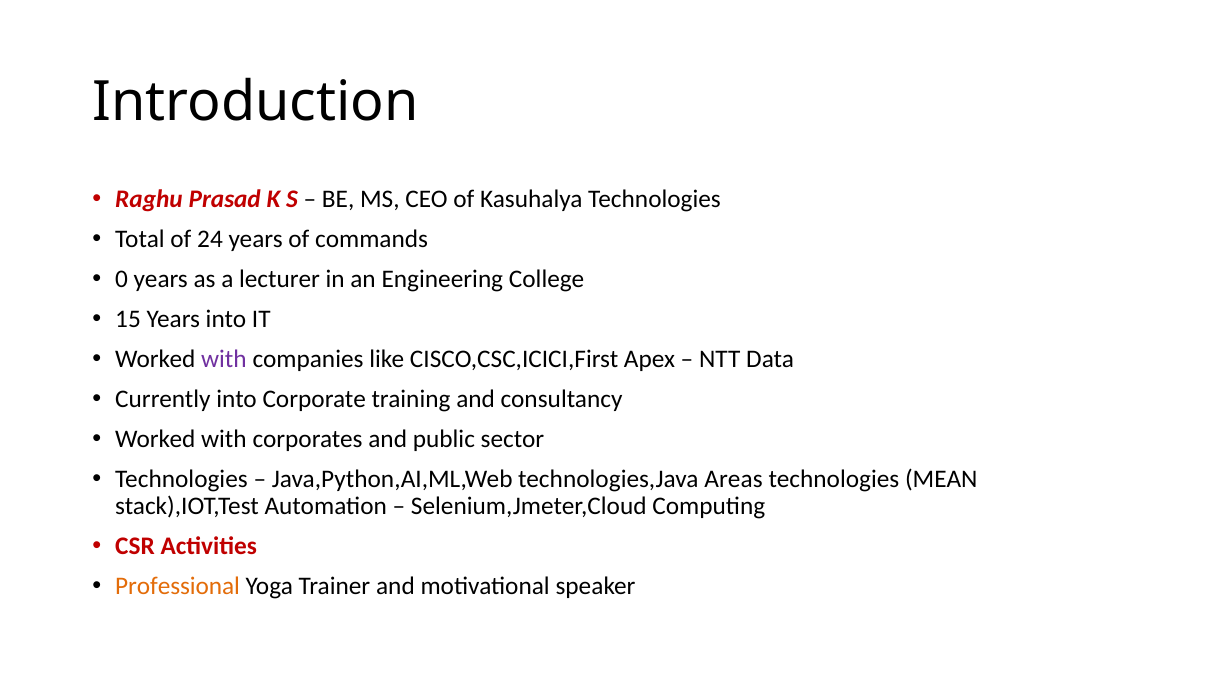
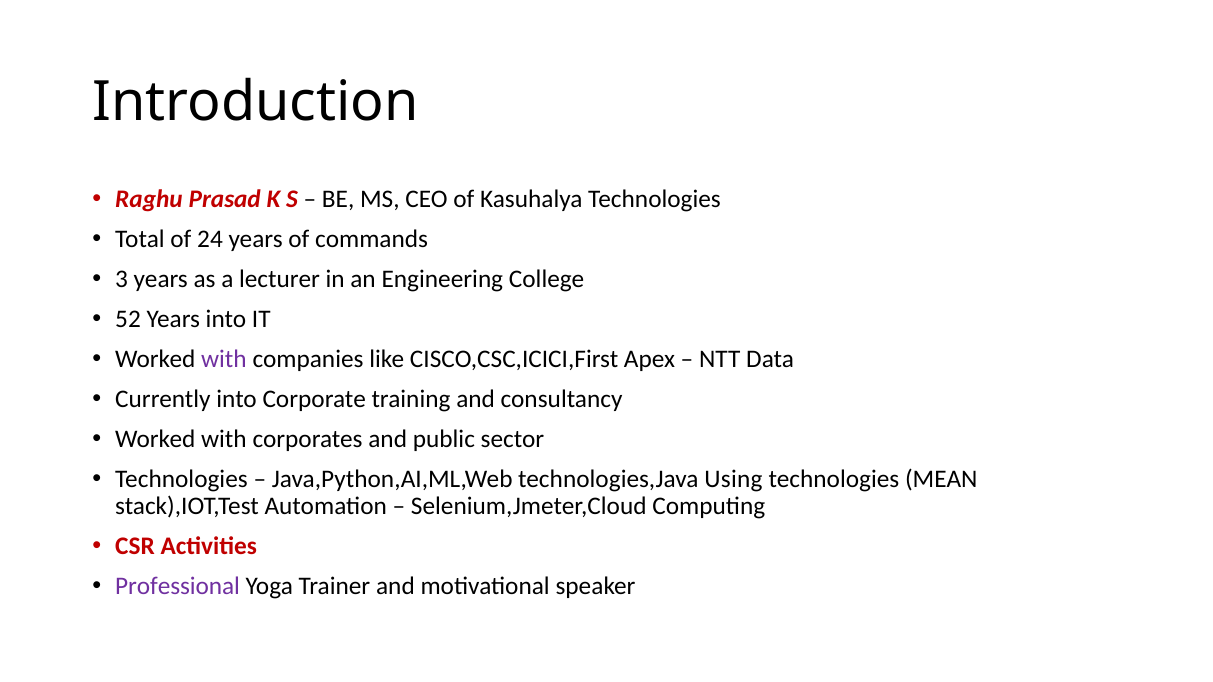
0: 0 -> 3 (122, 280)
15: 15 -> 52 (128, 319)
Areas: Areas -> Using (733, 479)
Professional colour: orange -> purple (178, 586)
